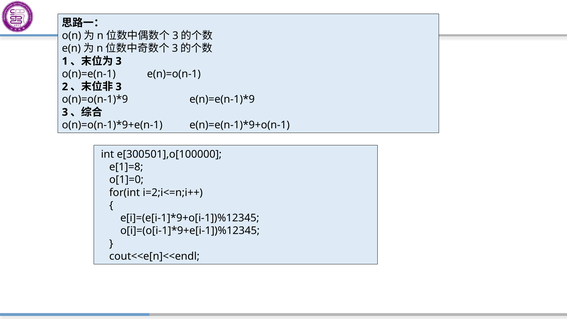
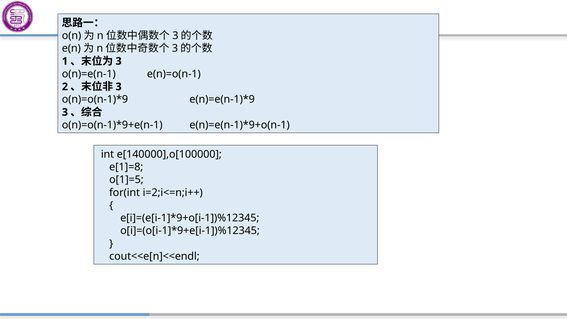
e[300501],o[100000: e[300501],o[100000 -> e[140000],o[100000 (169, 154)
o[1]=0: o[1]=0 -> o[1]=5 (126, 180)
